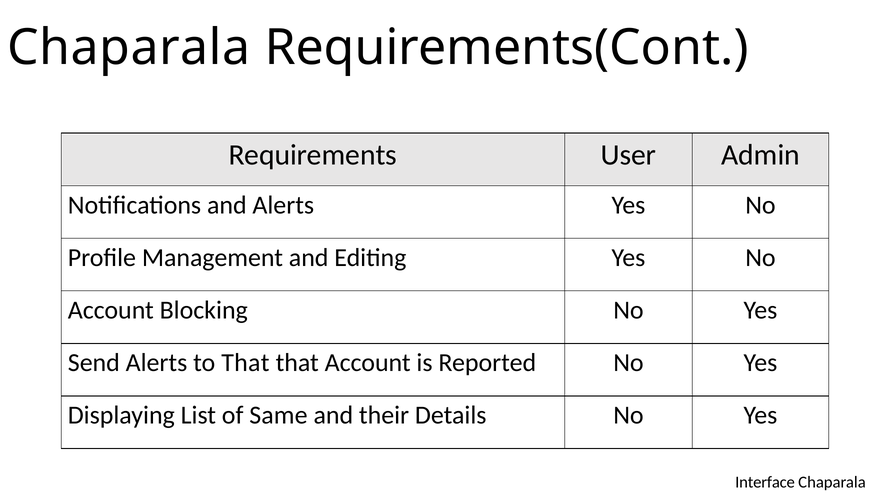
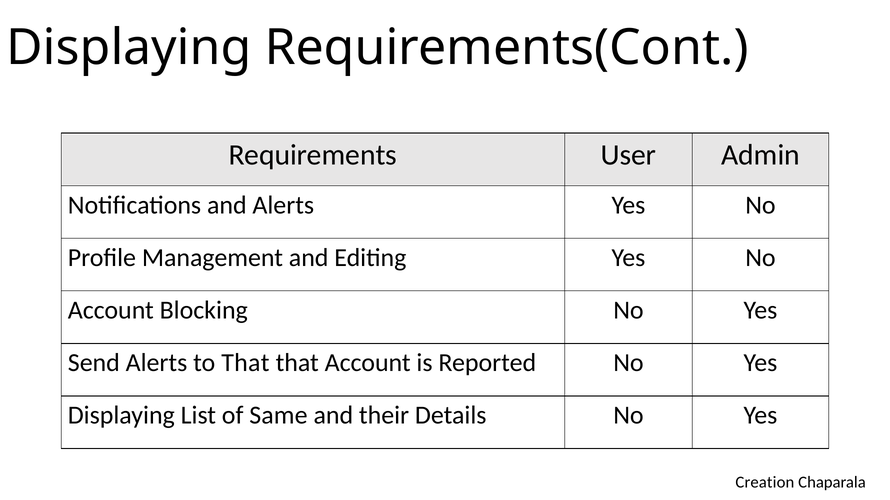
Chaparala: Chaparala -> Displaying (129, 48)
Interface: Interface -> Creation (765, 483)
